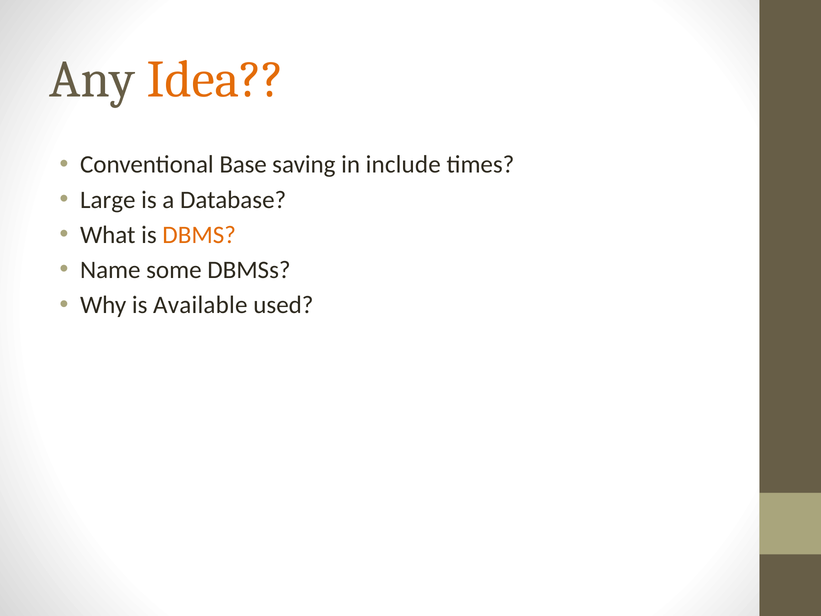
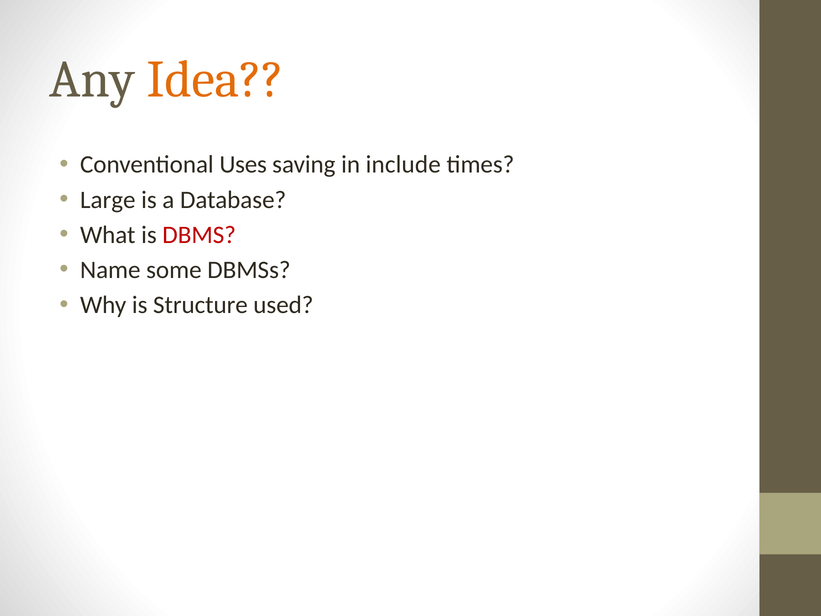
Base: Base -> Uses (243, 165)
DBMS colour: orange -> red (199, 235)
Available: Available -> Structure (200, 305)
